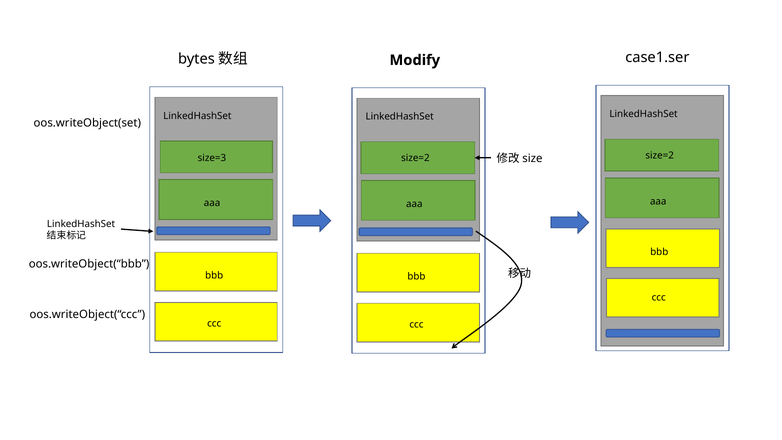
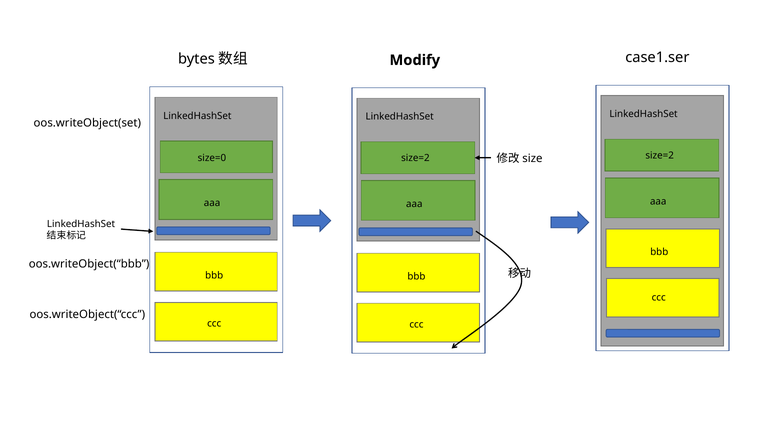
size=3: size=3 -> size=0 (212, 158)
